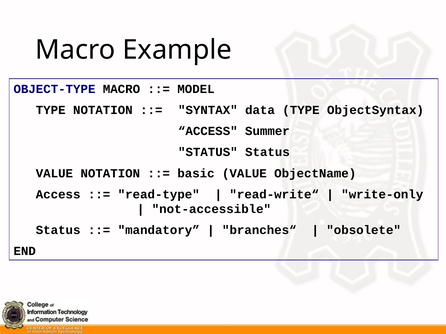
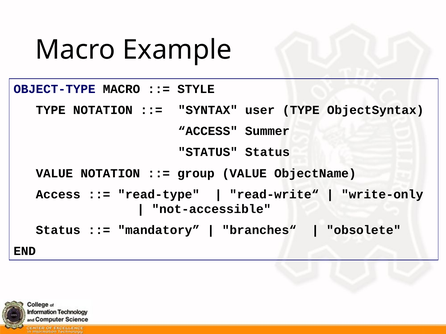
MODEL: MODEL -> STYLE (196, 89)
data: data -> user (260, 110)
basic: basic -> group (196, 174)
